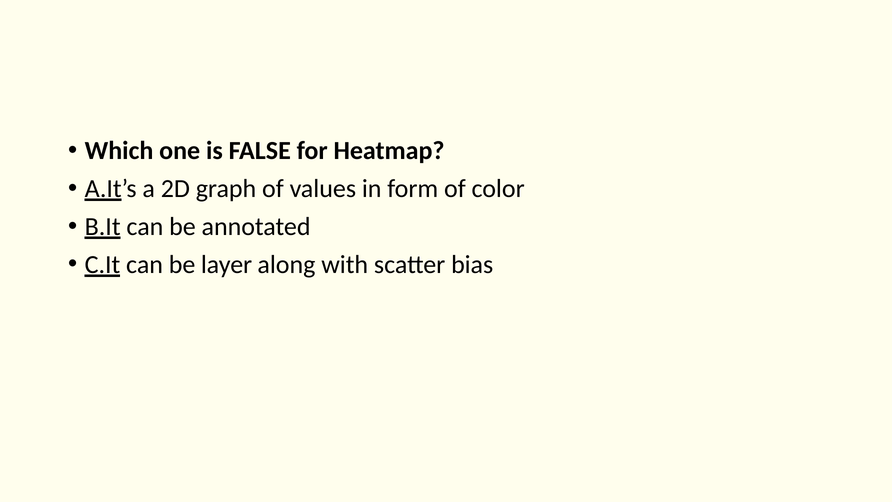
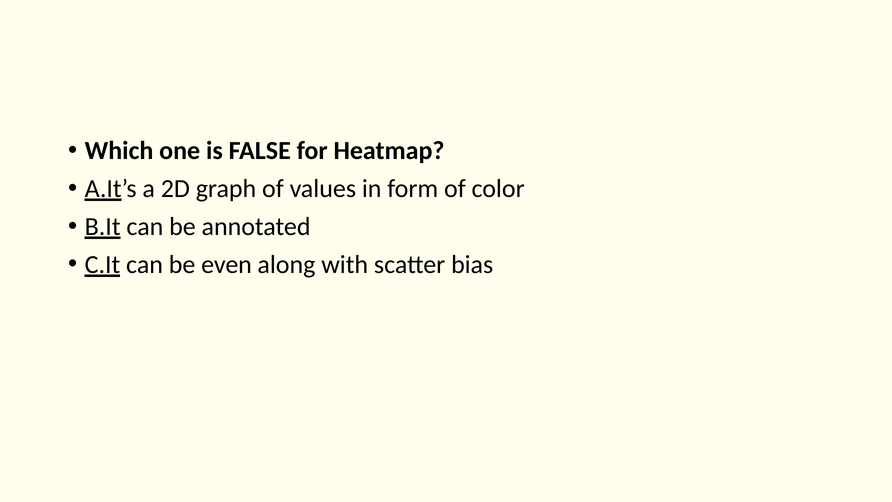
layer: layer -> even (227, 264)
